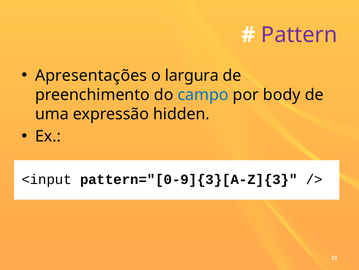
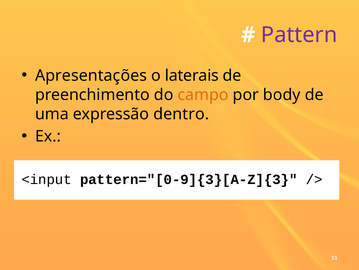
largura: largura -> laterais (192, 75)
campo colour: blue -> orange (203, 94)
hidden: hidden -> dentro (181, 114)
